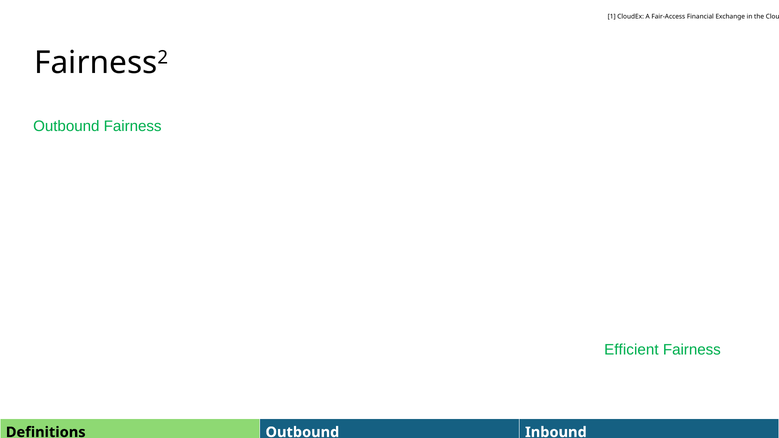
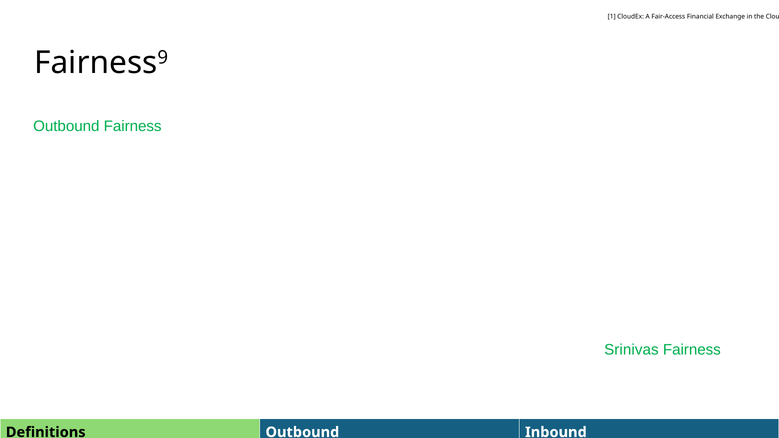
2: 2 -> 9 (163, 57)
Efficient: Efficient -> Srinivas (631, 350)
